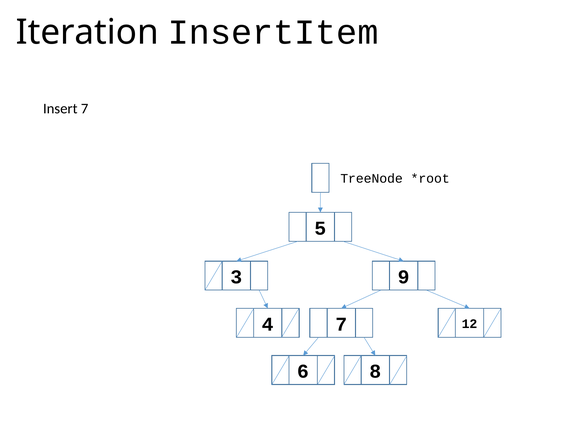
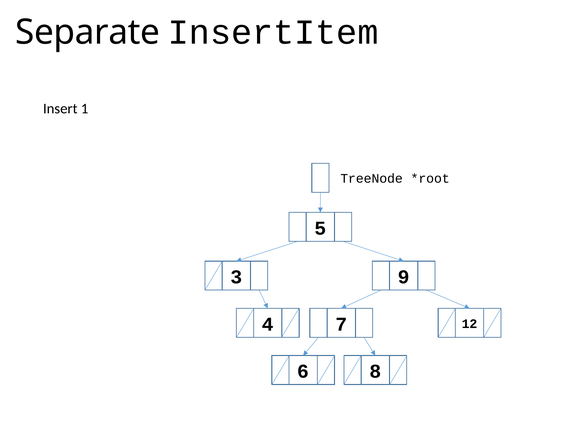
Iteration: Iteration -> Separate (88, 32)
Insert 7: 7 -> 1 (85, 109)
